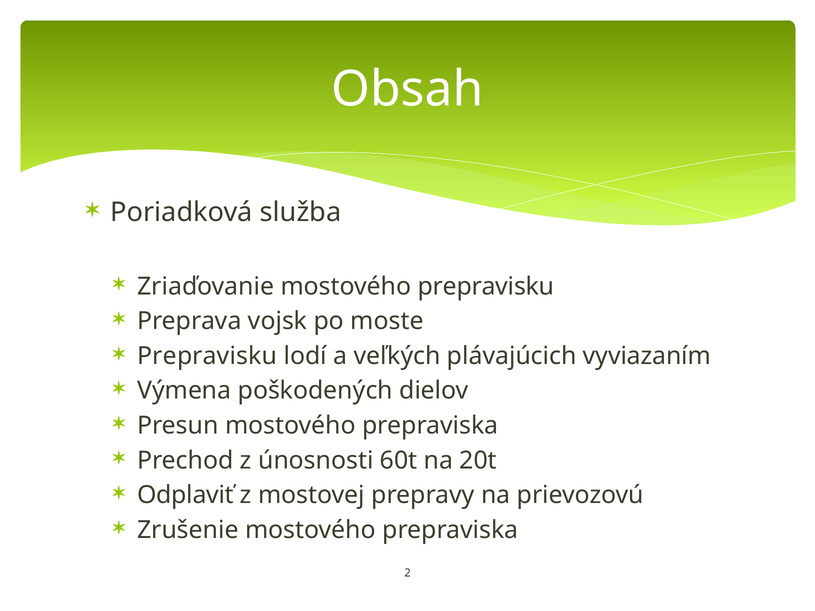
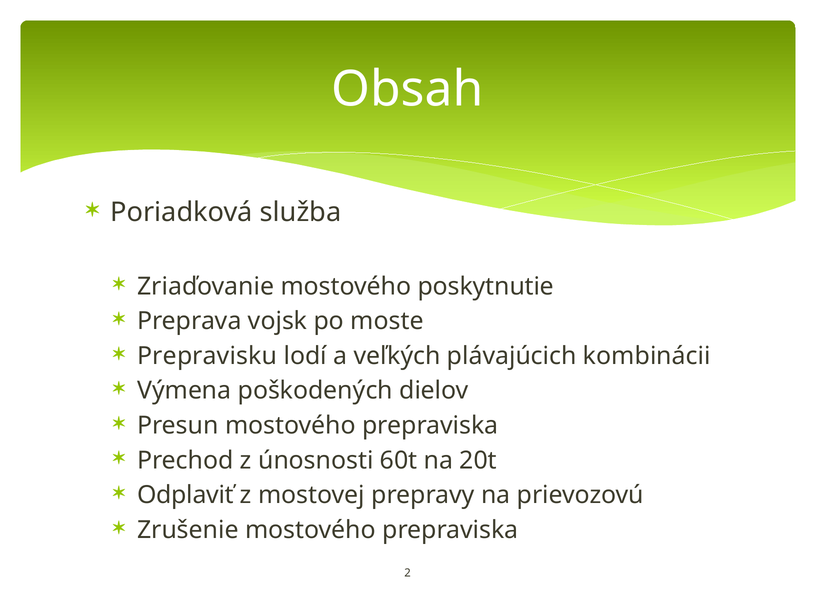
mostového prepravisku: prepravisku -> poskytnutie (486, 286)
vyviazaním: vyviazaním -> kombinácii (647, 356)
